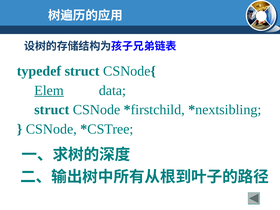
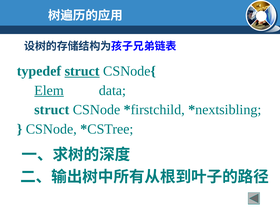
struct underline: none -> present (82, 71)
